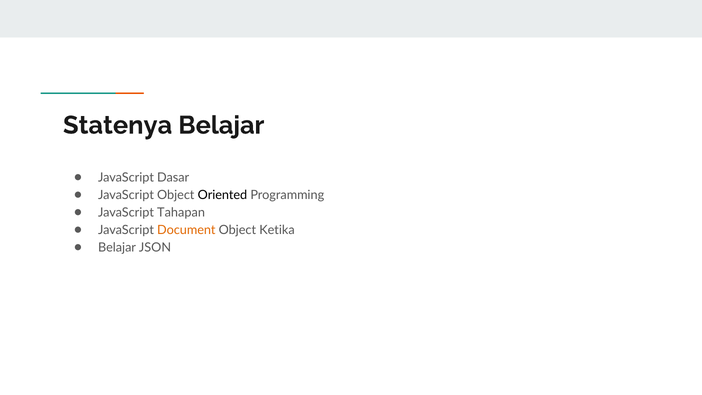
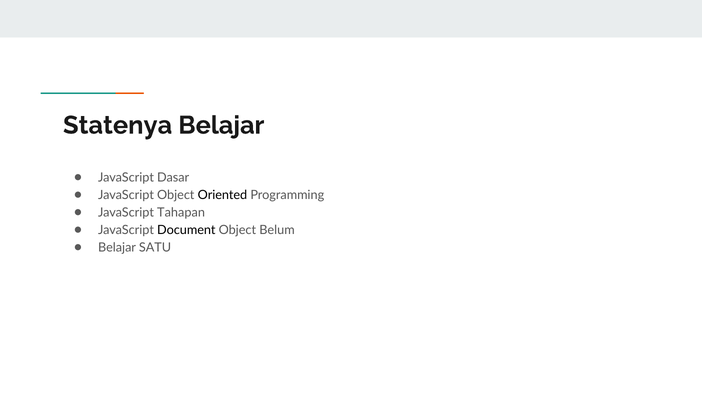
Document colour: orange -> black (186, 230)
Ketika: Ketika -> Belum (277, 230)
JSON: JSON -> SATU (155, 247)
